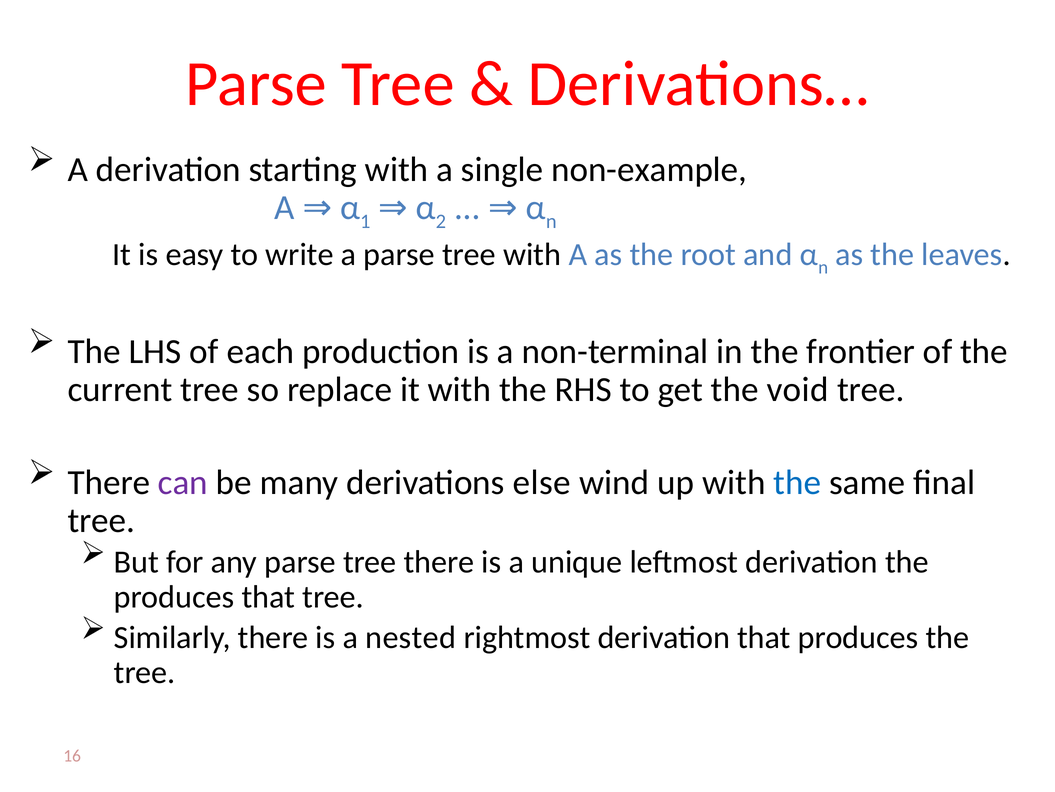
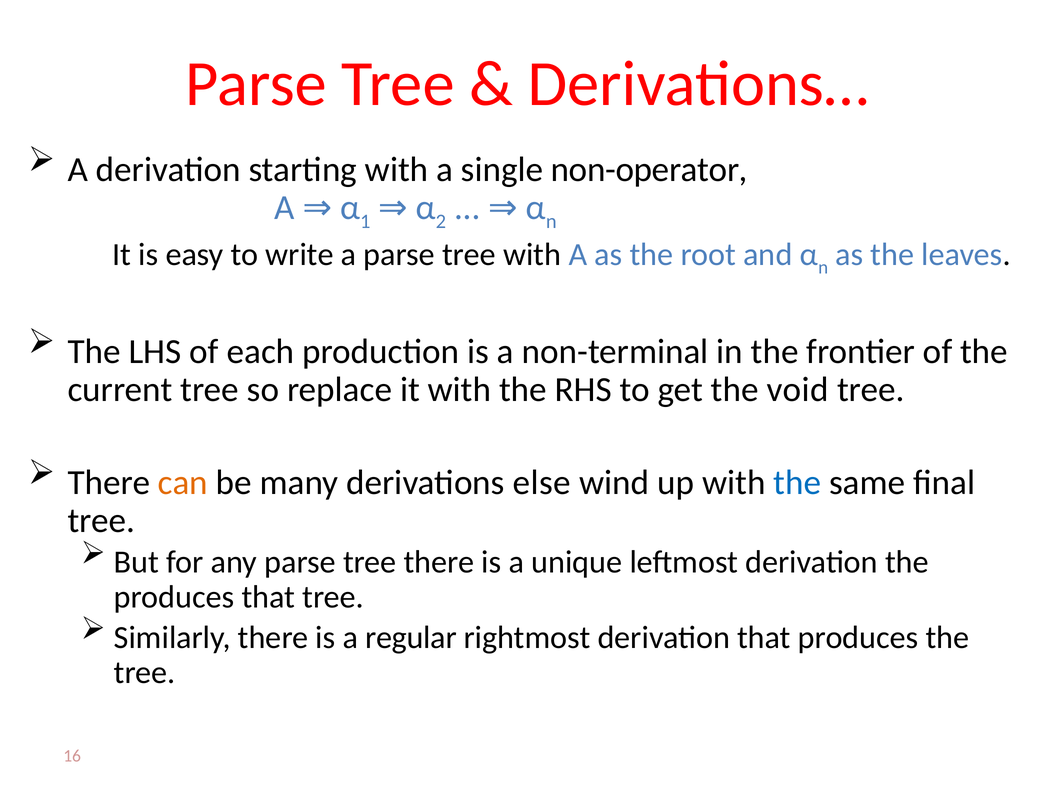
non-example: non-example -> non-operator (649, 170)
can colour: purple -> orange (183, 482)
nested: nested -> regular (411, 637)
